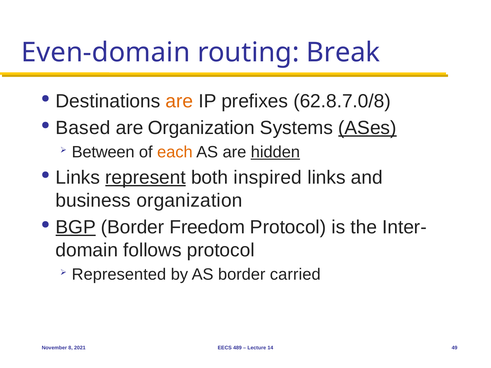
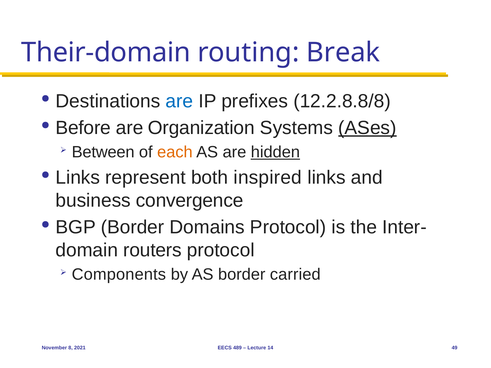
Even-domain: Even-domain -> Their-domain (106, 53)
are colour: orange -> blue (179, 101)
62.8.7.0/8: 62.8.7.0/8 -> 12.2.8.8/8 (342, 101)
Based: Based -> Before (83, 128)
represent underline: present -> none (146, 178)
business organization: organization -> convergence (190, 201)
BGP underline: present -> none (76, 227)
Freedom: Freedom -> Domains (207, 227)
follows: follows -> routers (153, 250)
Represented: Represented -> Components (119, 275)
